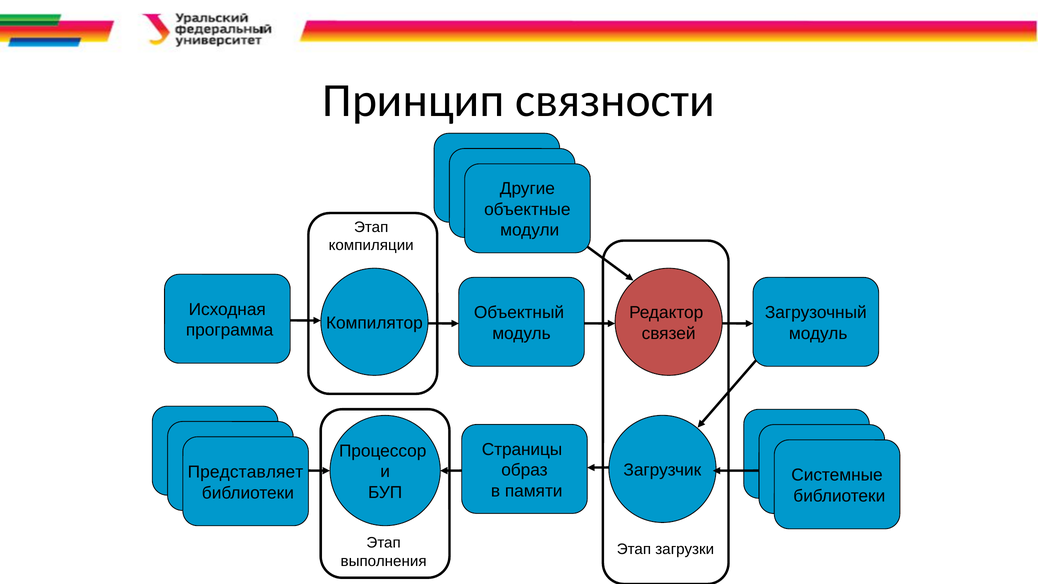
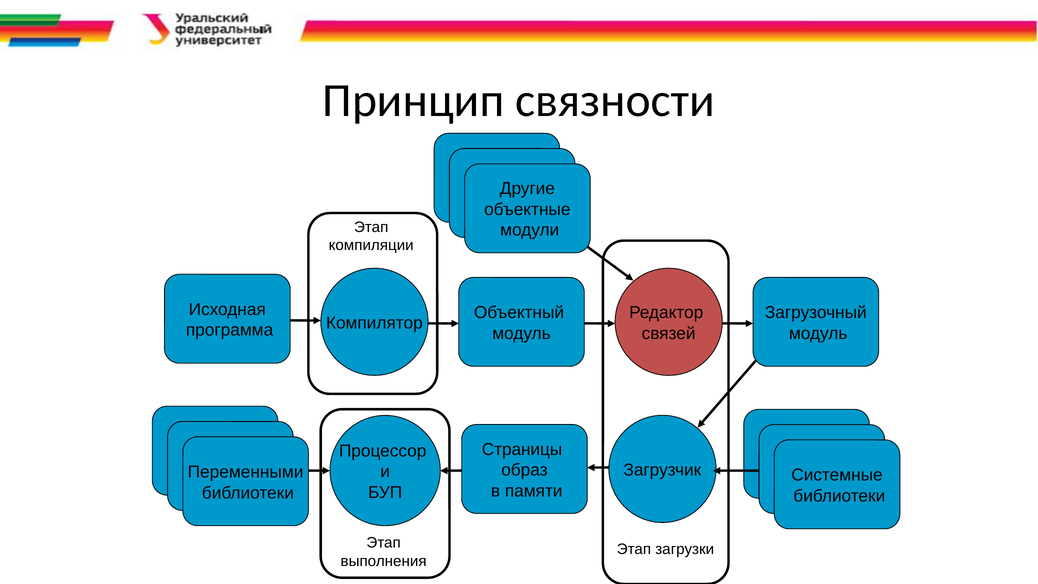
Представляет: Представляет -> Переменными (246, 472)
